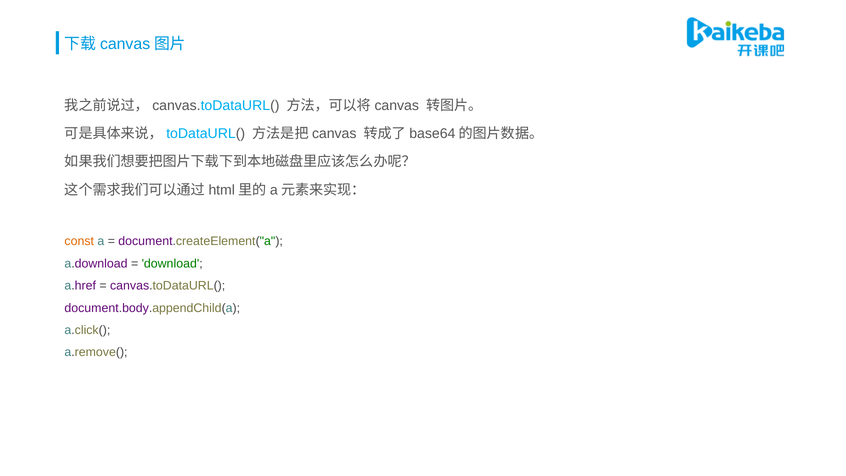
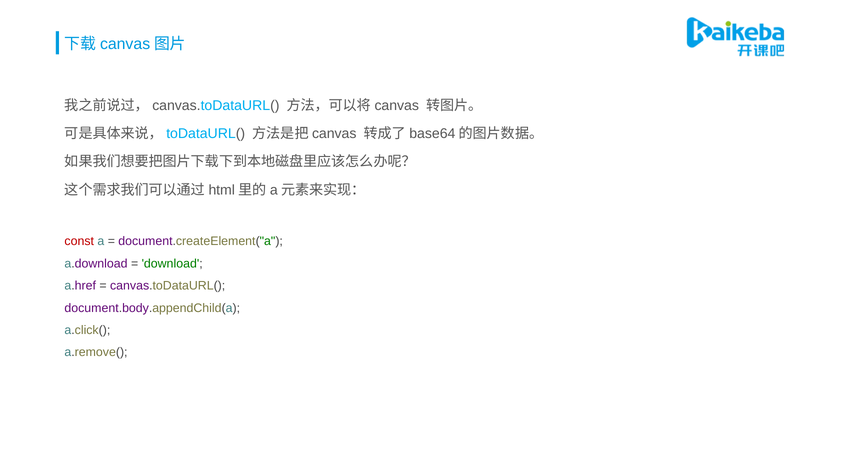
const colour: orange -> red (79, 241)
